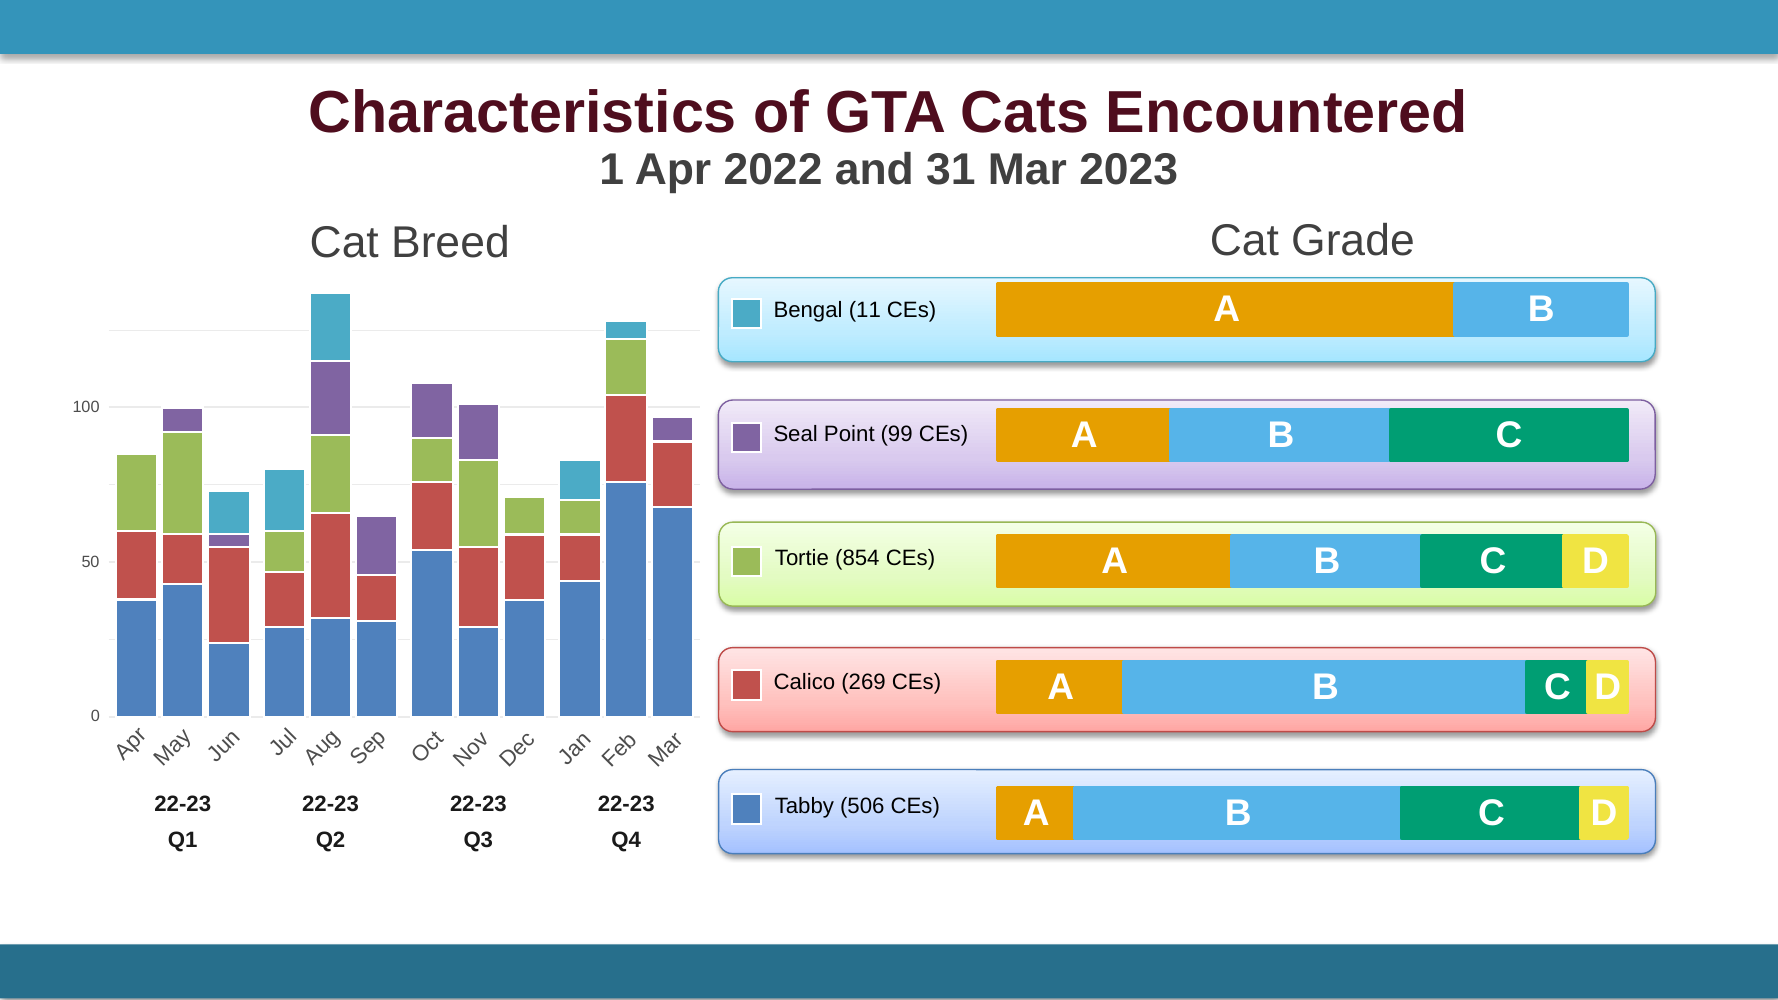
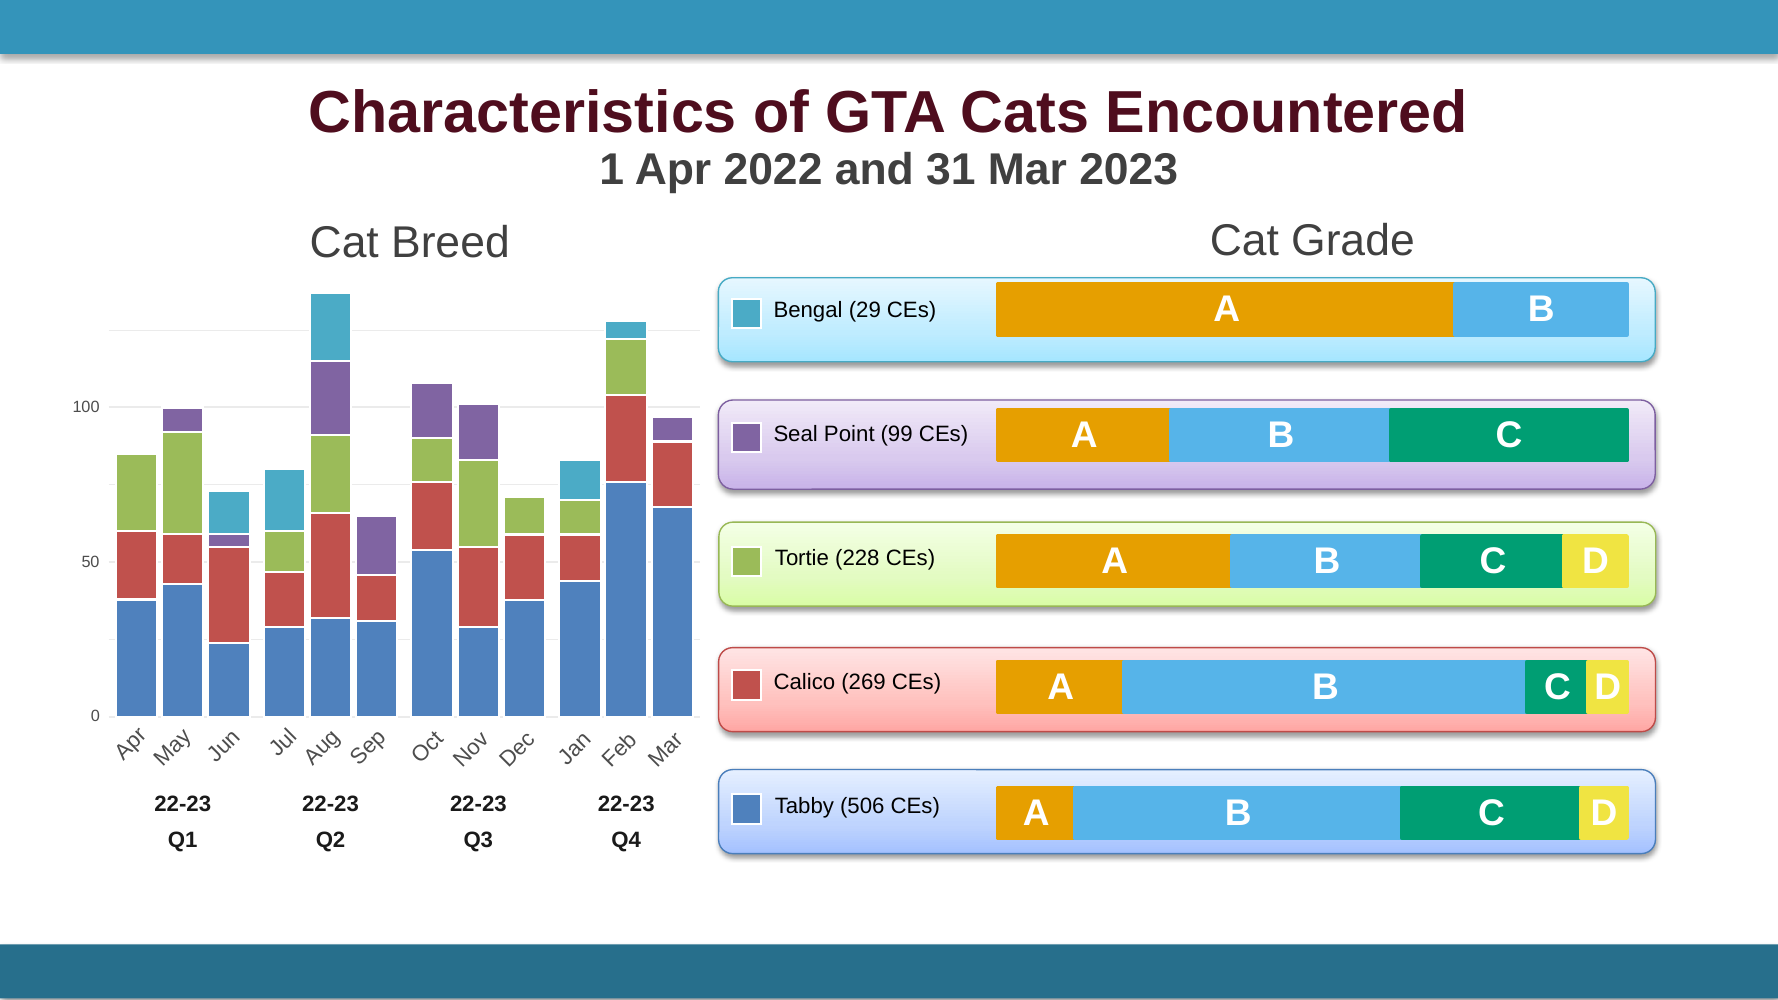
11: 11 -> 29 (865, 310)
854: 854 -> 228 (857, 558)
